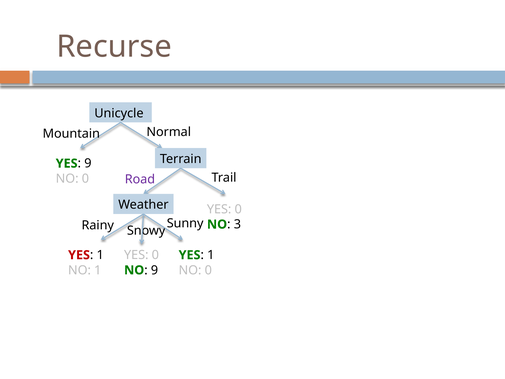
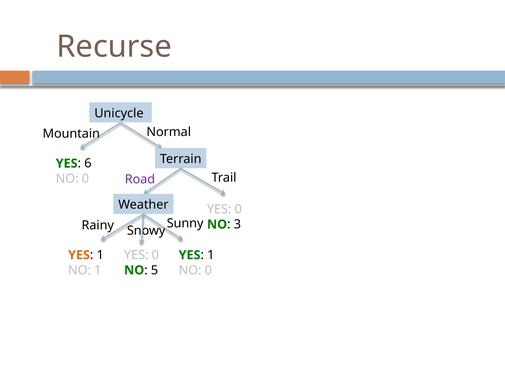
9: 9 -> 6 (88, 163)
YES colour: red -> orange (79, 255)
9: 9 -> 5 (155, 270)
